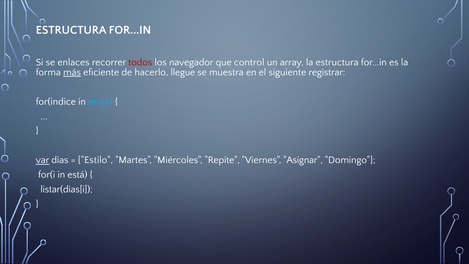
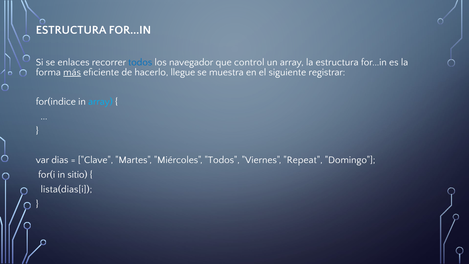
todos colour: red -> blue (140, 62)
var underline: present -> none (42, 160)
Estilo: Estilo -> Clave (96, 160)
Miércoles Repite: Repite -> Todos (222, 160)
Asignar: Asignar -> Repeat (303, 160)
está: está -> sitio (77, 175)
listar(dias[i: listar(dias[i -> lista(dias[i (66, 189)
